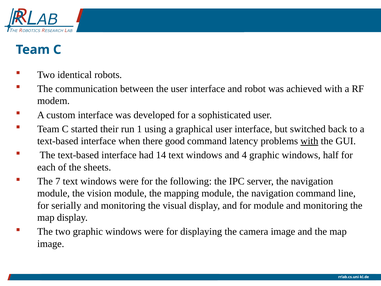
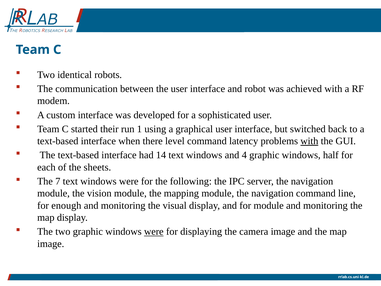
good: good -> level (175, 141)
serially: serially -> enough (66, 205)
were underline: none -> present (154, 231)
